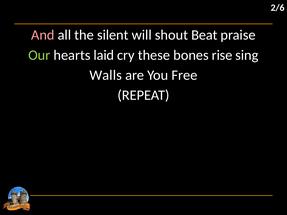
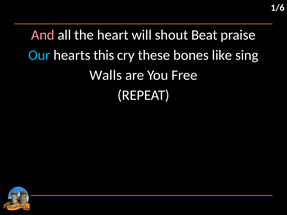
2/6: 2/6 -> 1/6 (278, 8)
silent: silent -> heart (113, 35)
Our colour: light green -> light blue (39, 55)
laid: laid -> this (104, 55)
rise: rise -> like (222, 55)
